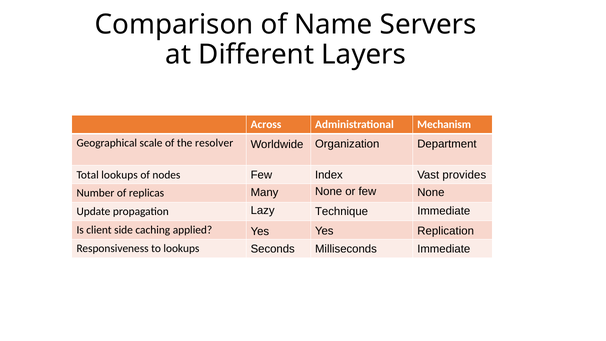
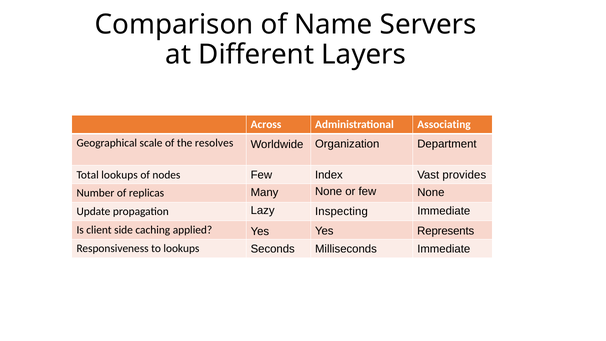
Mechanism: Mechanism -> Associating (444, 124)
resolver: resolver -> resolves (214, 143)
Technique: Technique -> Inspecting (341, 211)
Replication: Replication -> Represents (446, 231)
